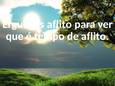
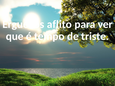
de aflito: aflito -> triste (95, 36)
